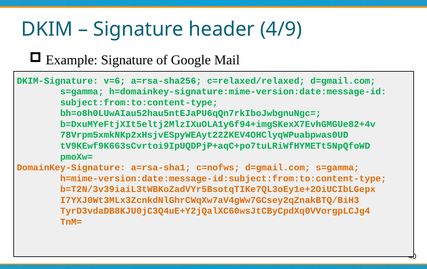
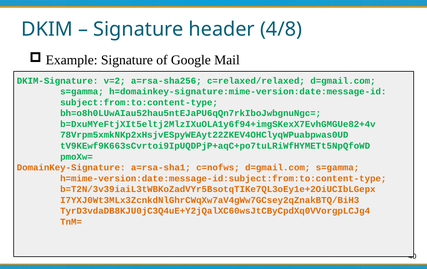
4/9: 4/9 -> 4/8 (281, 29)
v=6: v=6 -> v=2 (115, 81)
